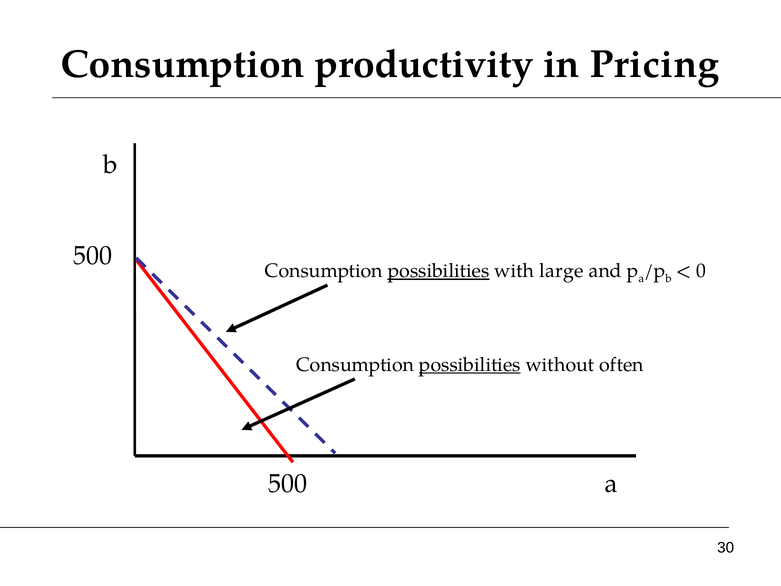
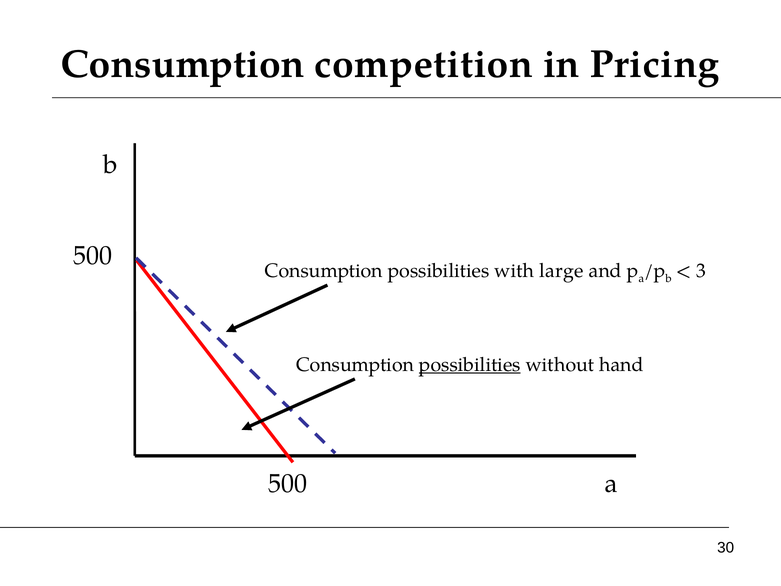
productivity: productivity -> competition (424, 65)
possibilities underline: present -> none (439, 271)
0: 0 -> 3 (701, 271)
often: often -> hand (622, 364)
